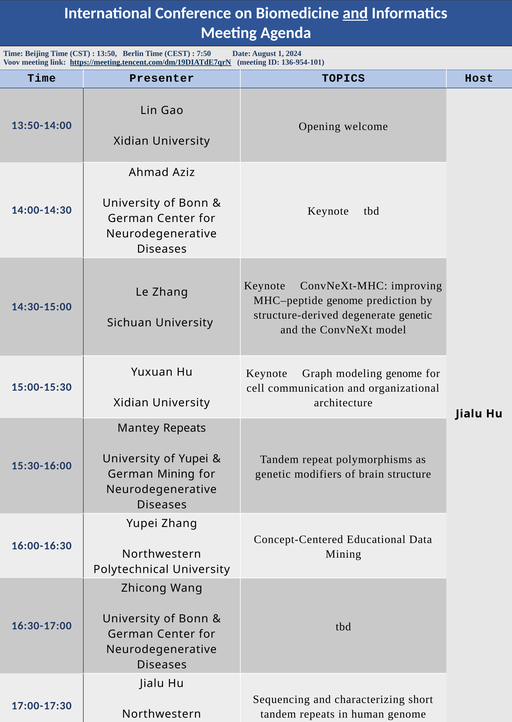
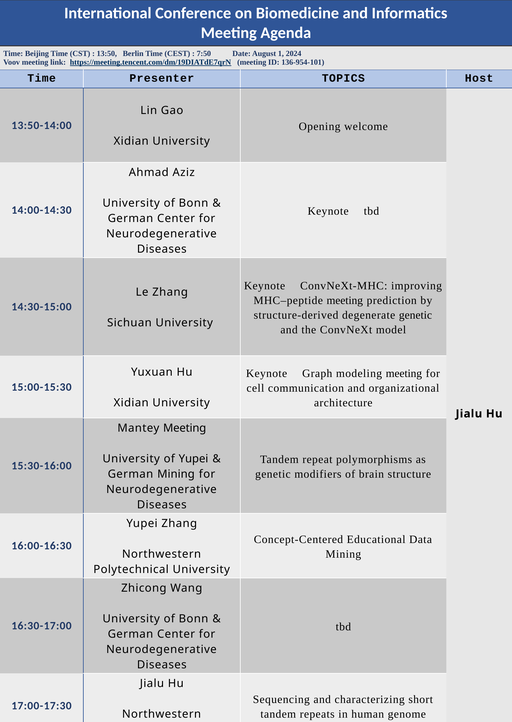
and underline: present -> none (355, 13)
MHC–peptide genome: genome -> meeting (345, 301)
modeling genome: genome -> meeting (404, 374)
Mantey Repeats: Repeats -> Meeting (185, 428)
